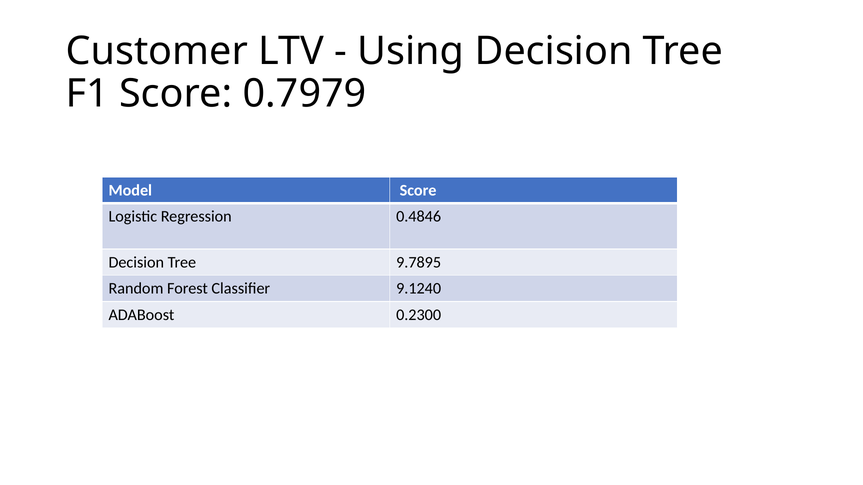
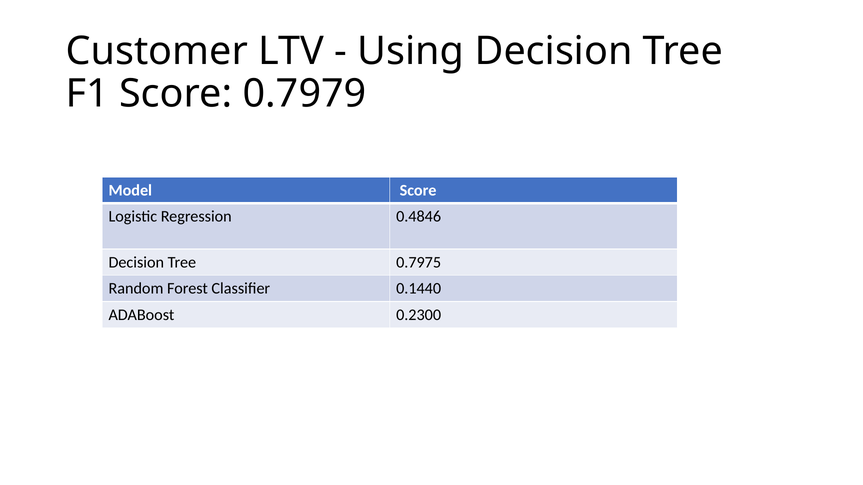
9.7895: 9.7895 -> 0.7975 (419, 263)
9.1240: 9.1240 -> 0.1440 (419, 289)
